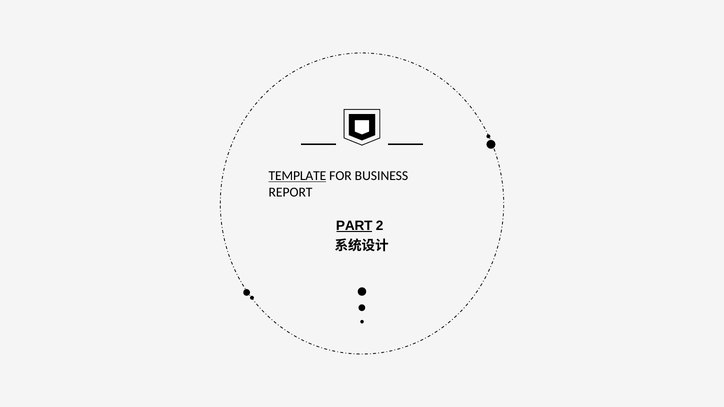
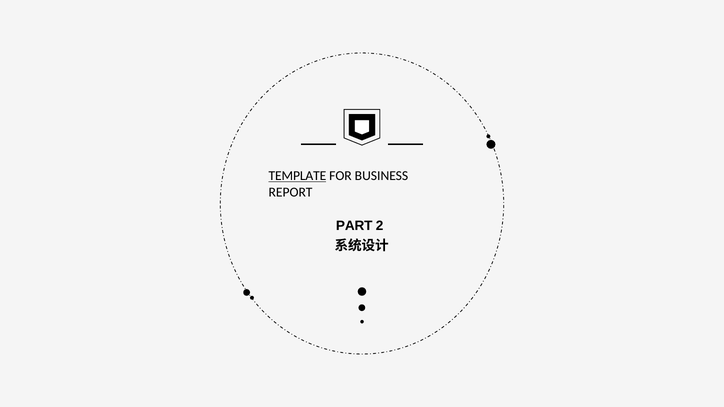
PART underline: present -> none (354, 226)
